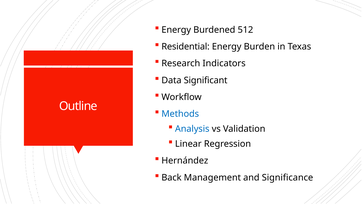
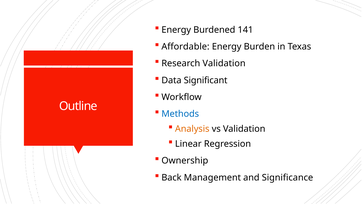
512: 512 -> 141 (245, 30)
Residential: Residential -> Affordable (185, 47)
Research Indicators: Indicators -> Validation (224, 63)
Analysis colour: blue -> orange (192, 129)
Hernández: Hernández -> Ownership (185, 160)
